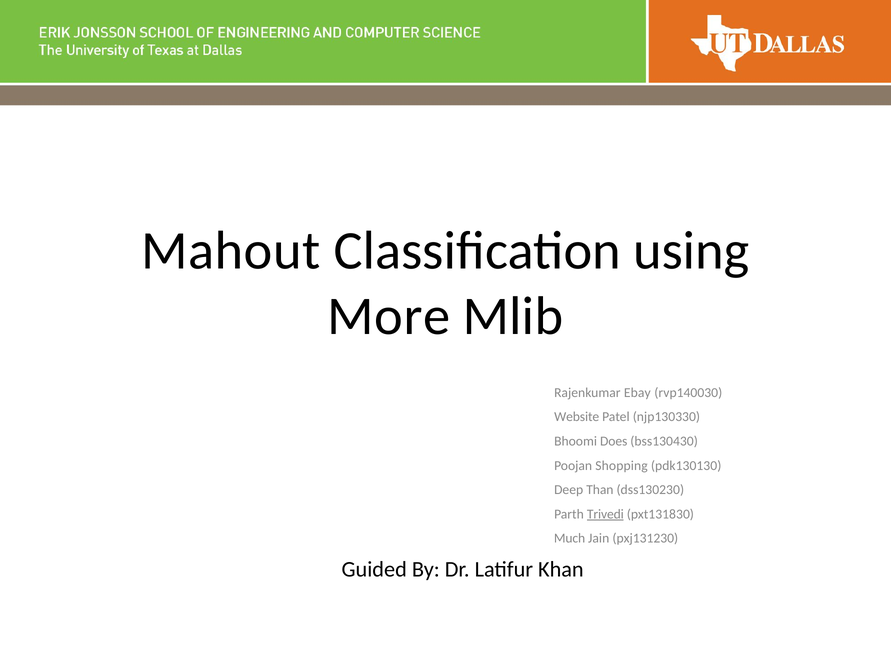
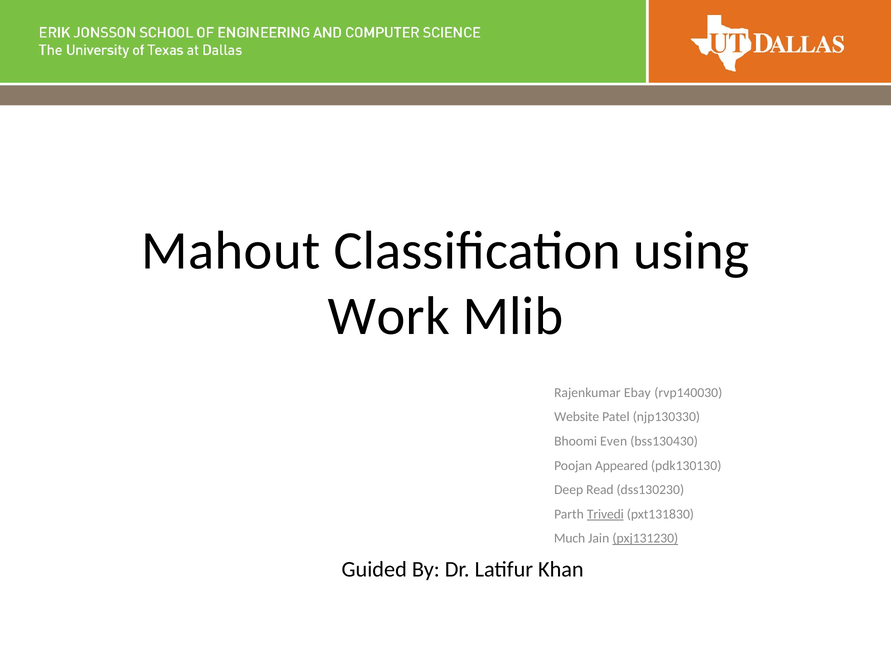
More: More -> Work (389, 316)
Does: Does -> Even (614, 441)
Shopping: Shopping -> Appeared (622, 465)
Than: Than -> Read (600, 489)
pxj131230 underline: none -> present (645, 538)
